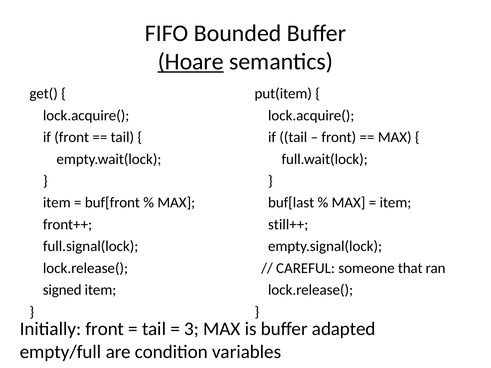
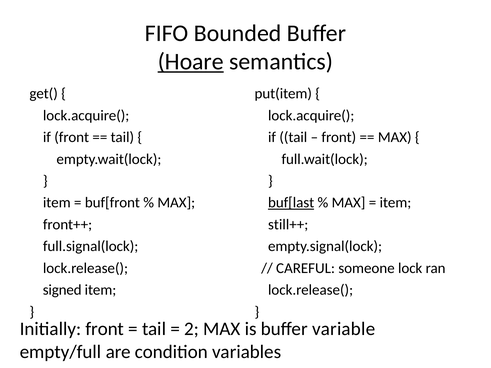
buf[last underline: none -> present (291, 203)
that: that -> lock (410, 268)
3: 3 -> 2 (192, 329)
adapted: adapted -> variable (344, 329)
